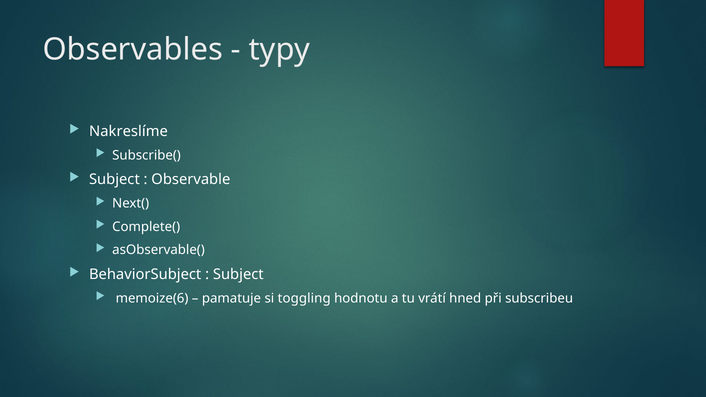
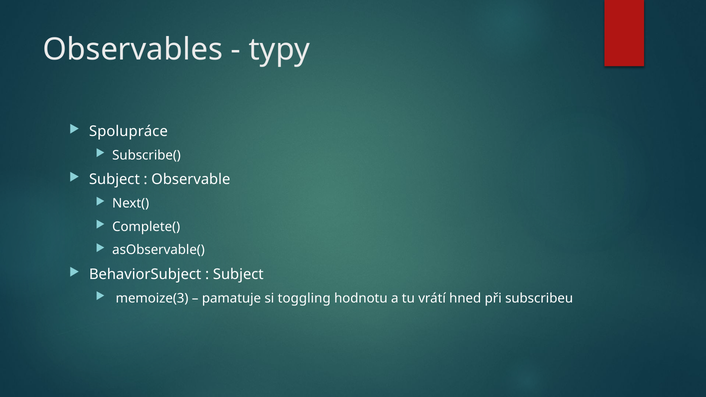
Nakreslíme: Nakreslíme -> Spolupráce (128, 131)
memoize(6: memoize(6 -> memoize(3 (152, 298)
